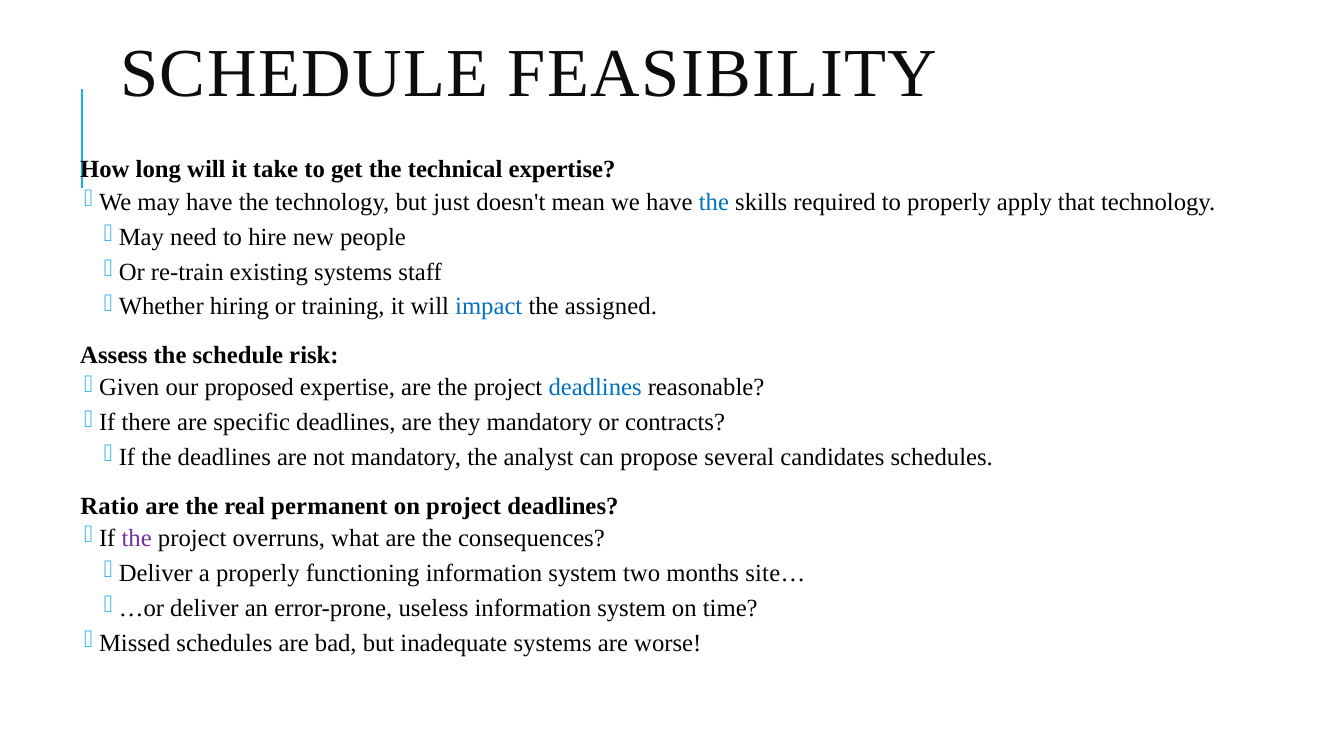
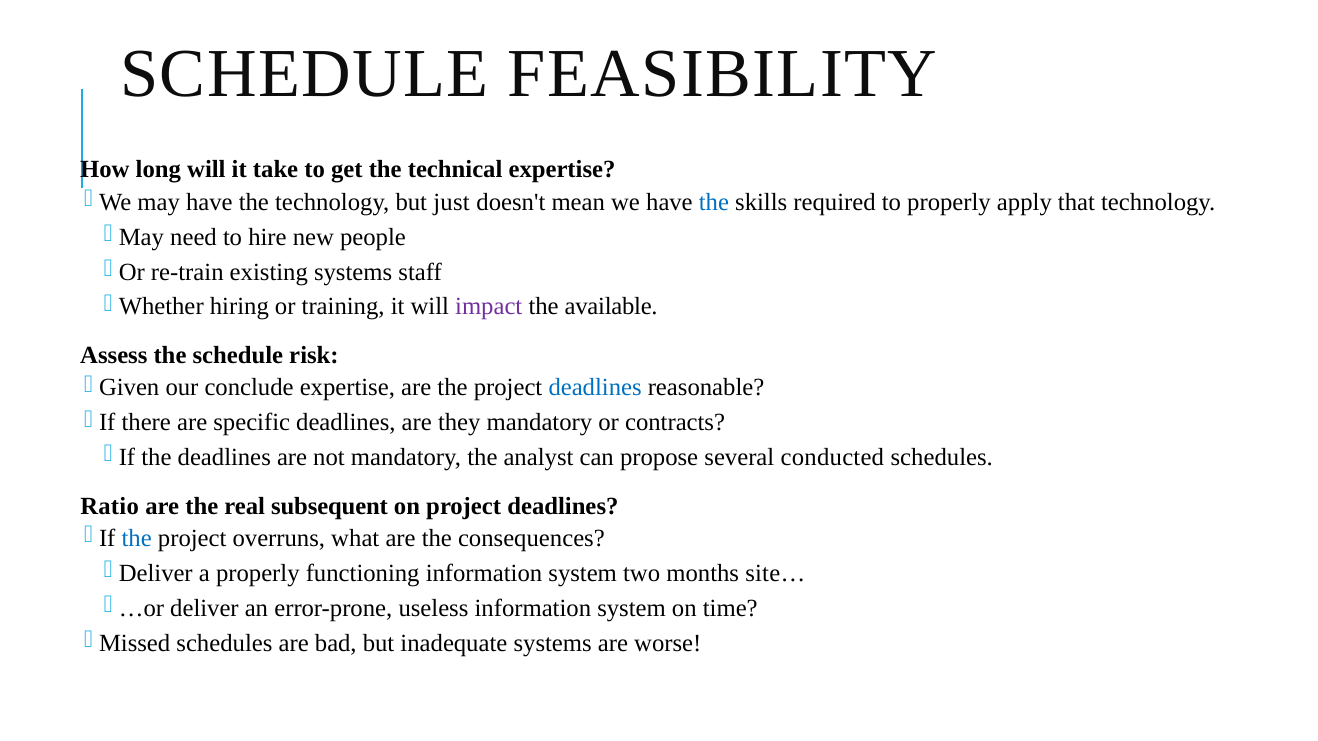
impact colour: blue -> purple (489, 307)
assigned: assigned -> available (611, 307)
proposed: proposed -> conclude (249, 388)
candidates: candidates -> conducted (832, 458)
permanent: permanent -> subsequent (330, 506)
the colour: purple -> blue (137, 539)
